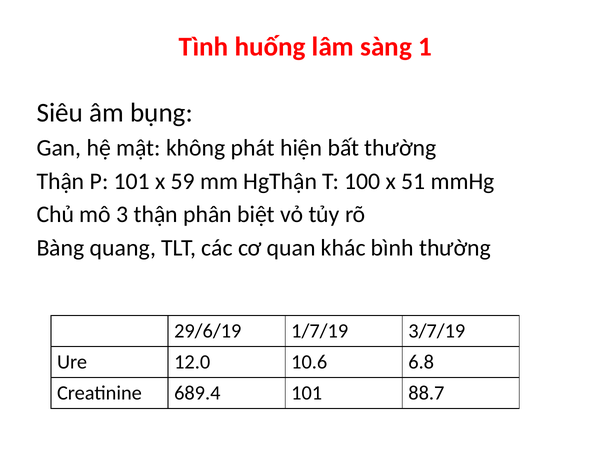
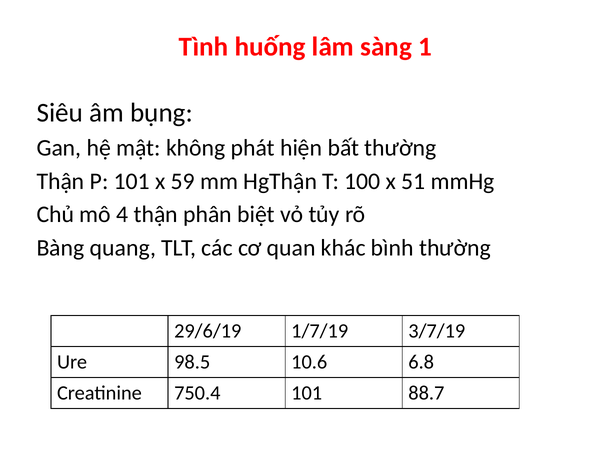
3: 3 -> 4 (122, 215)
12.0: 12.0 -> 98.5 (192, 362)
689.4: 689.4 -> 750.4 (197, 393)
